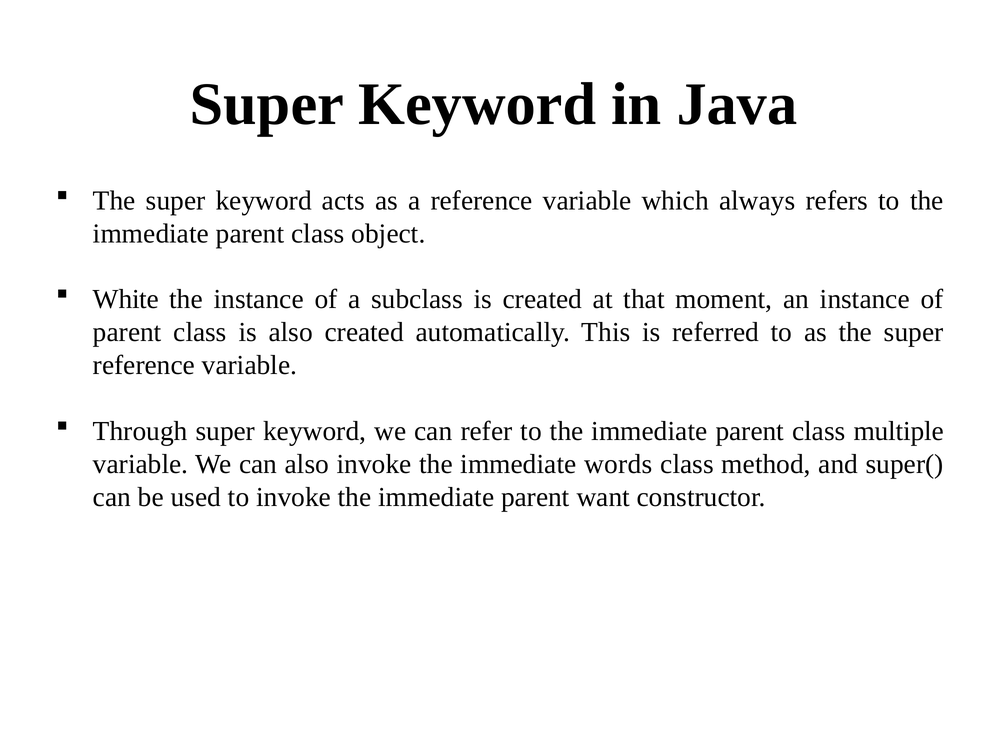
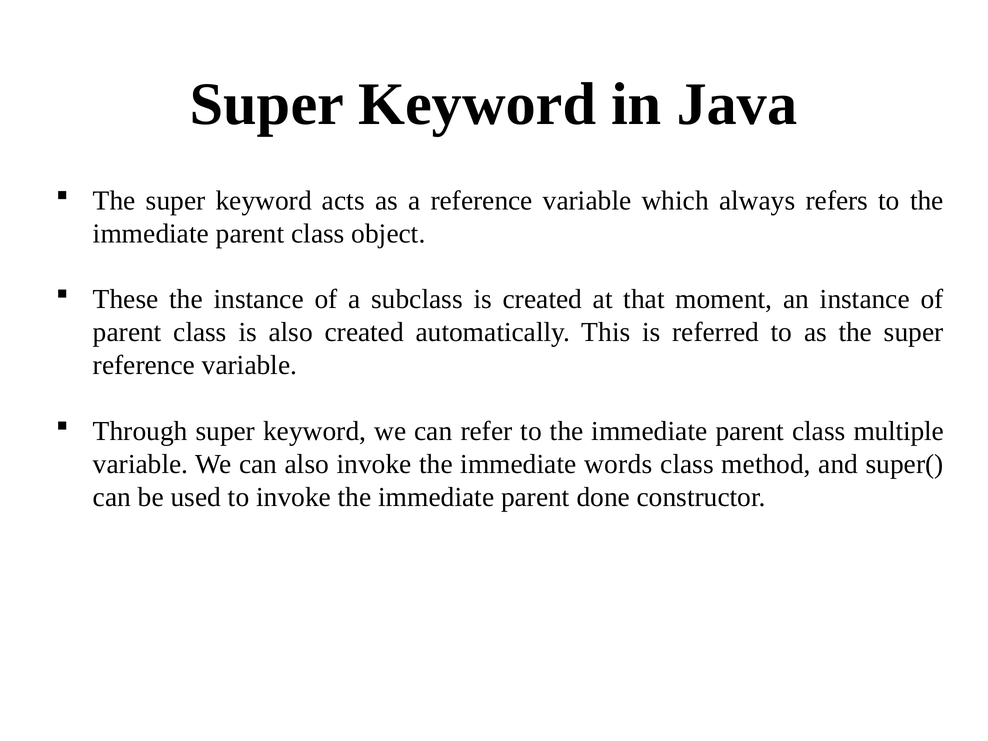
White: White -> These (126, 299)
want: want -> done (603, 497)
